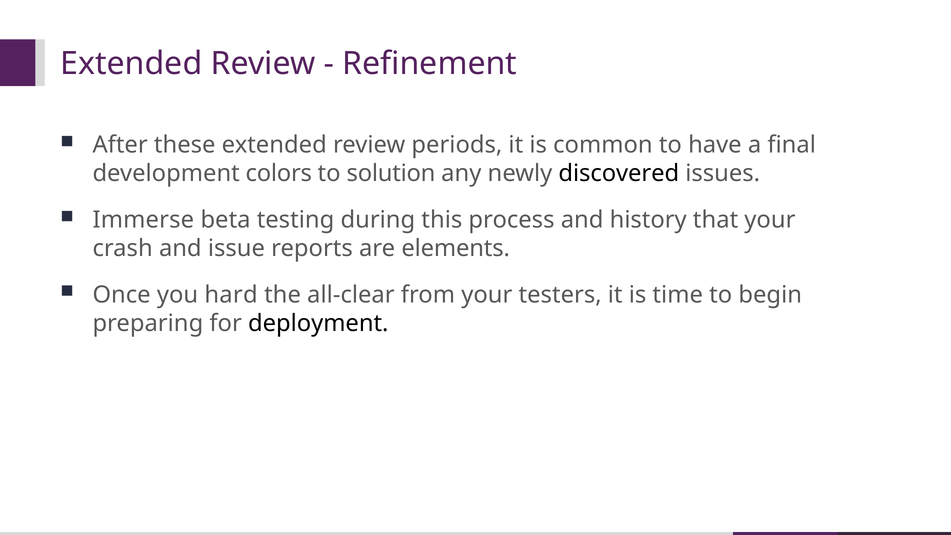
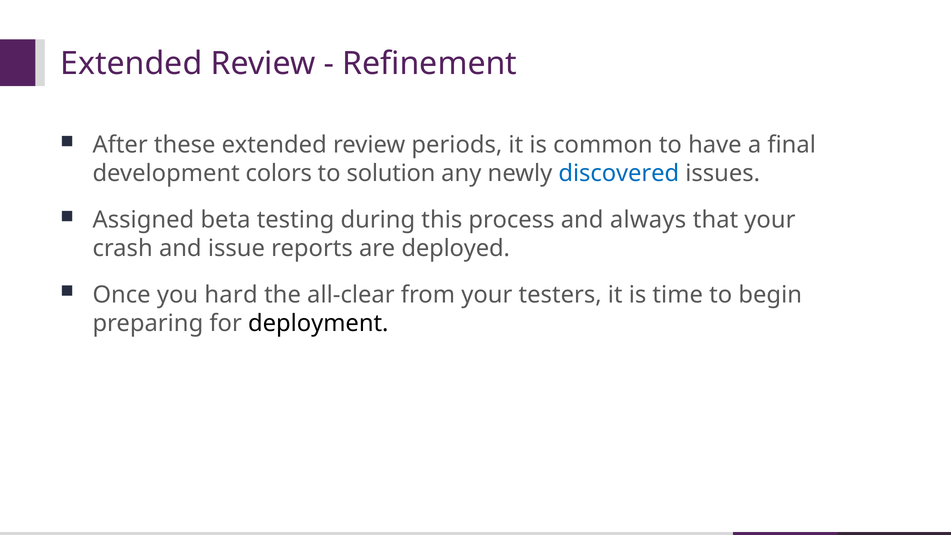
discovered colour: black -> blue (619, 174)
Immerse: Immerse -> Assigned (143, 220)
history: history -> always (648, 220)
elements: elements -> deployed (456, 248)
